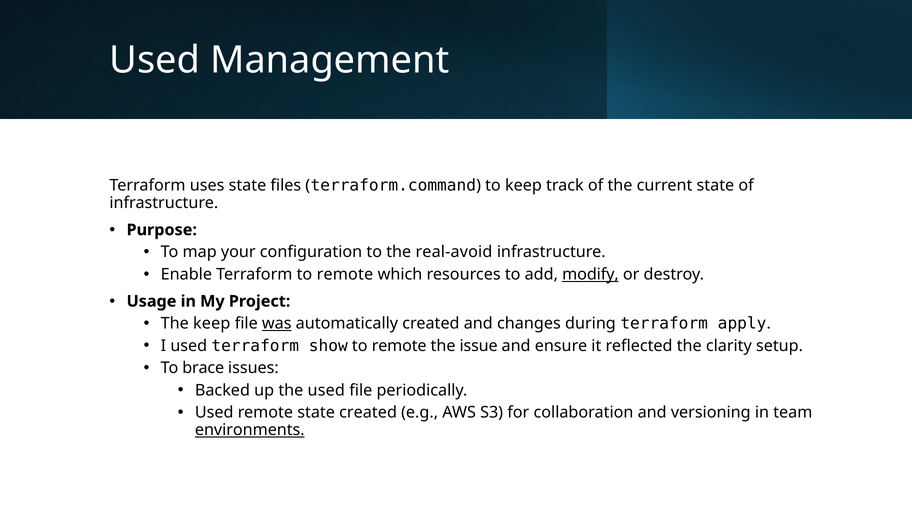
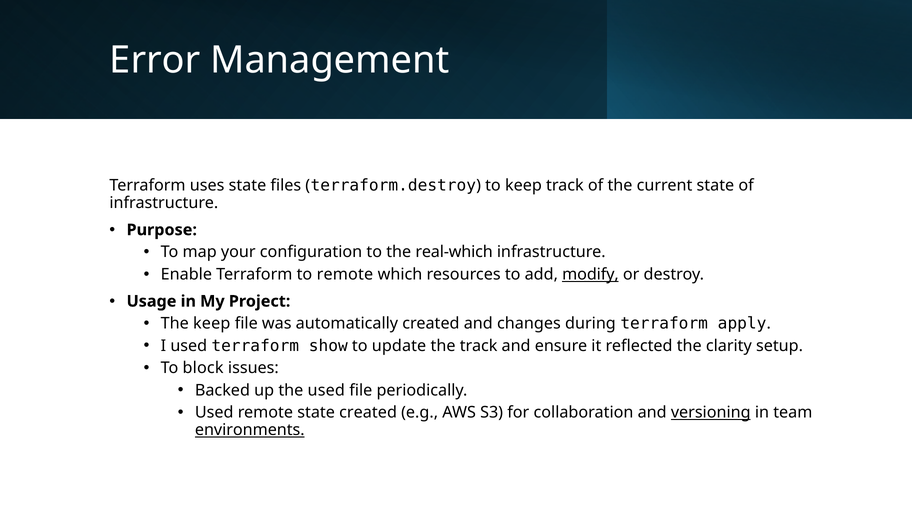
Used: Used -> Error (155, 60)
terraform.command: terraform.command -> terraform.destroy (393, 185)
real-avoid: real-avoid -> real-which (454, 252)
was underline: present -> none (277, 324)
show to remote: remote -> update (399, 346)
the issue: issue -> track (479, 346)
brace: brace -> block (203, 368)
versioning underline: none -> present (711, 412)
